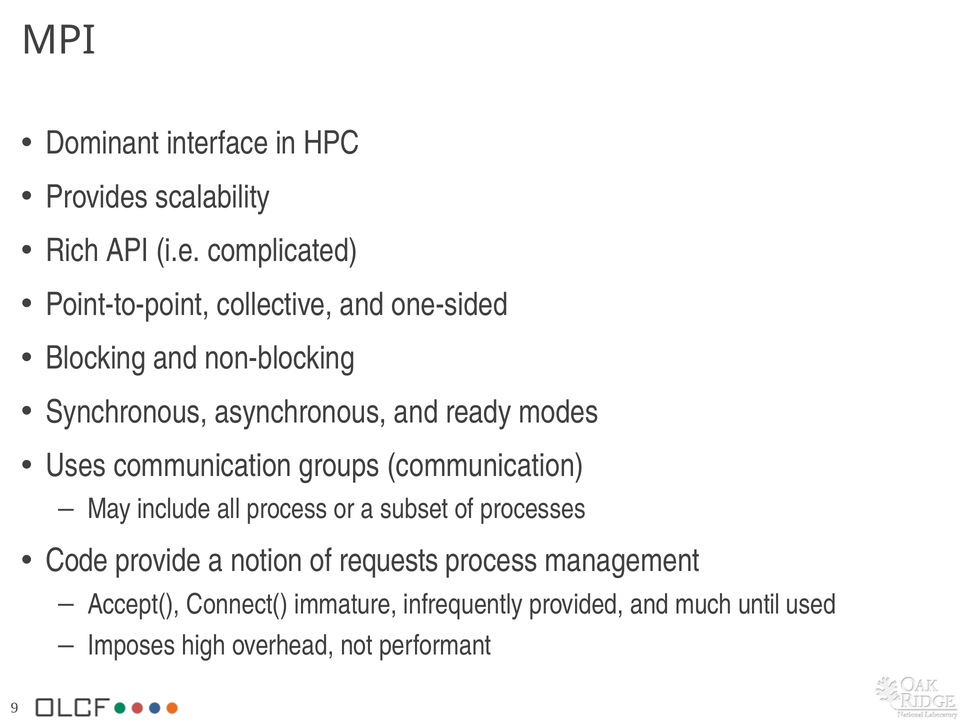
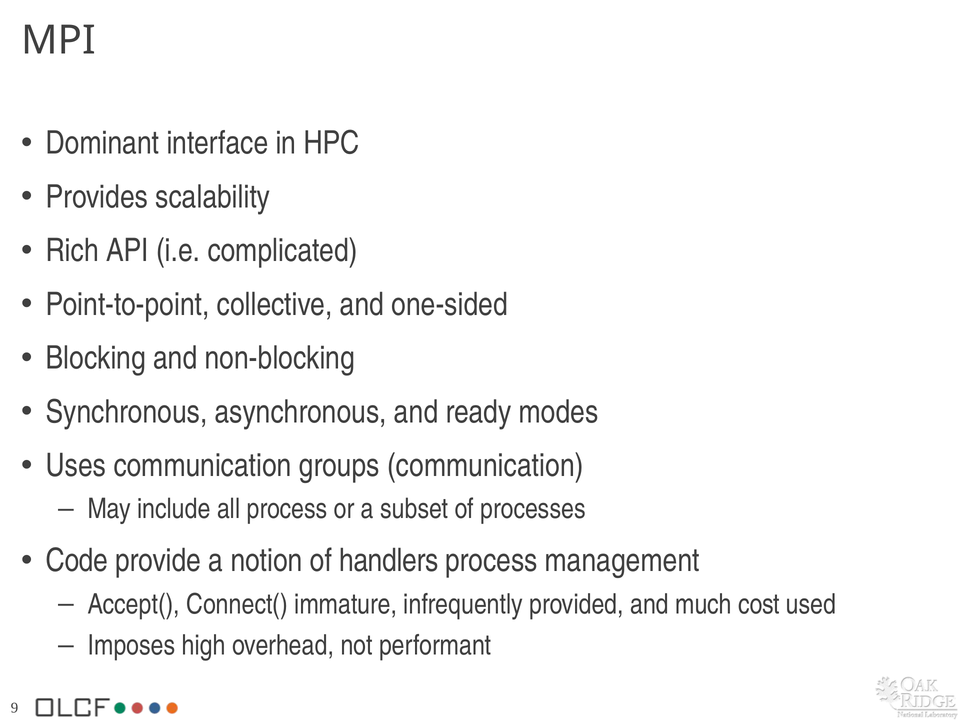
requests: requests -> handlers (389, 561)
until: until -> cost (759, 604)
